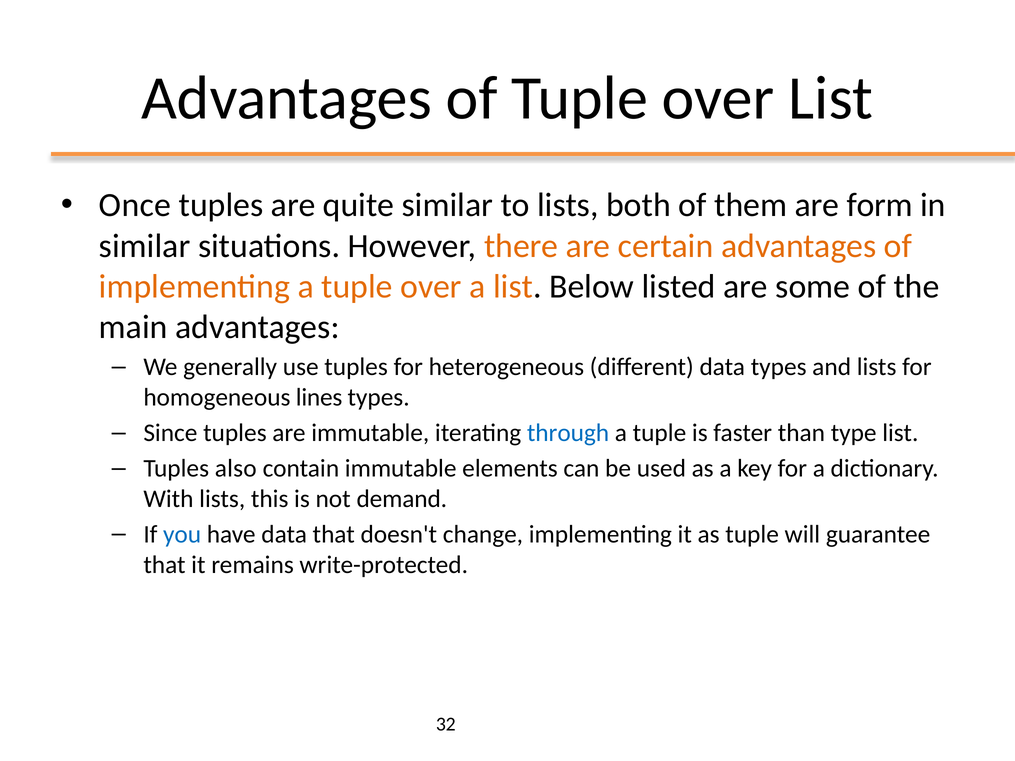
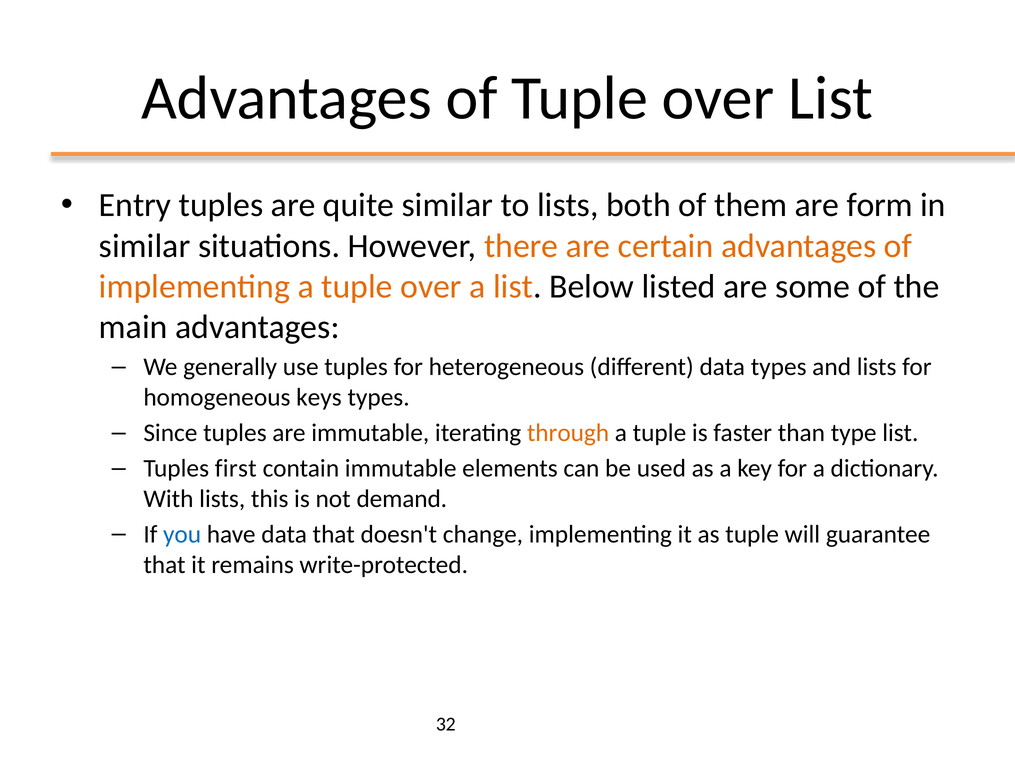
Once: Once -> Entry (135, 205)
lines: lines -> keys (319, 398)
through colour: blue -> orange (568, 433)
also: also -> first (236, 469)
